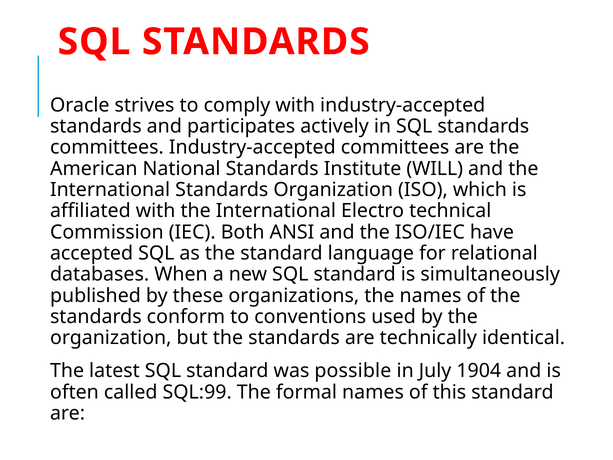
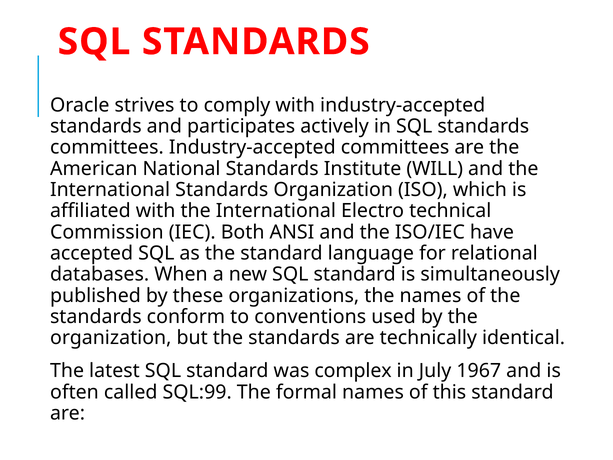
possible: possible -> complex (353, 371)
1904: 1904 -> 1967 (479, 371)
